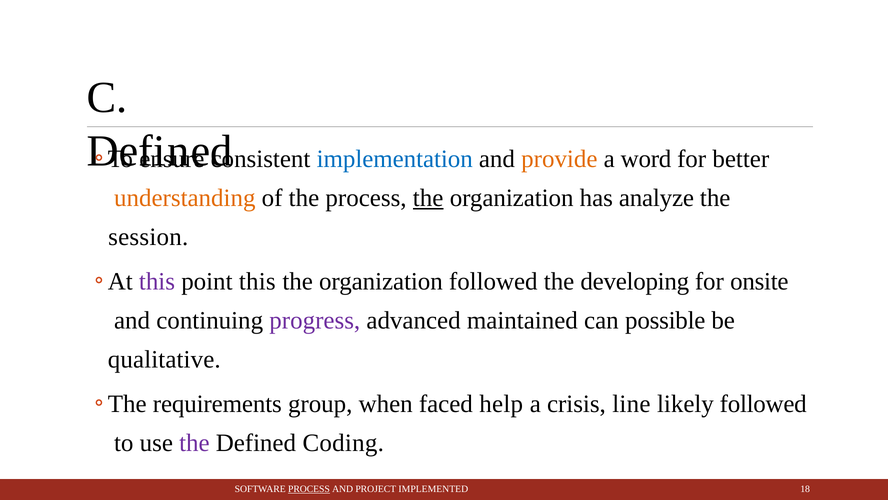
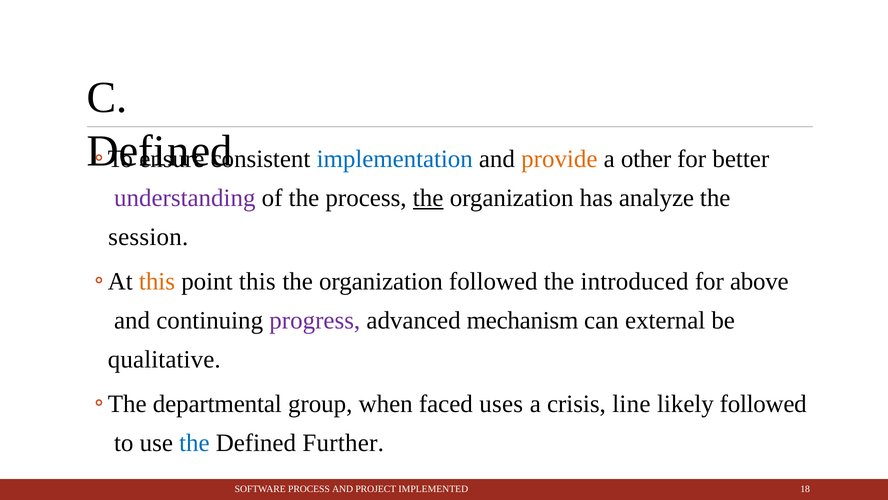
word: word -> other (646, 159)
understanding colour: orange -> purple (185, 198)
this colour: purple -> orange (157, 281)
developing: developing -> introduced (635, 281)
onsite: onsite -> above (759, 281)
maintained: maintained -> mechanism (523, 320)
possible: possible -> external (665, 320)
requirements: requirements -> departmental (217, 404)
help: help -> uses (501, 404)
the colour: purple -> blue (194, 443)
Coding: Coding -> Further (343, 443)
PROCESS underline: present -> none (309, 488)
